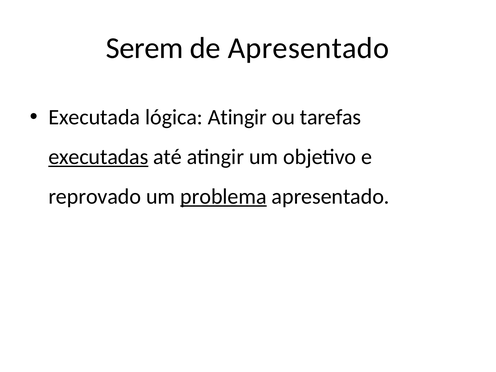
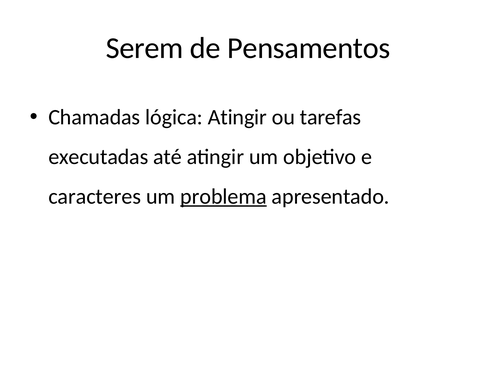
de Apresentado: Apresentado -> Pensamentos (309, 48)
Executada: Executada -> Chamadas (94, 117)
executadas underline: present -> none (98, 157)
reprovado: reprovado -> caracteres (95, 197)
